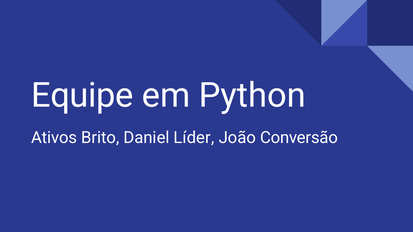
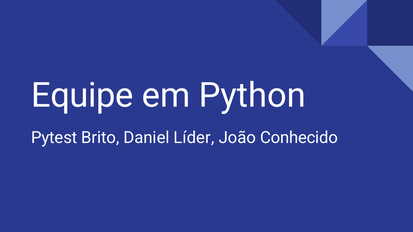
Ativos: Ativos -> Pytest (54, 138)
Conversão: Conversão -> Conhecido (299, 138)
